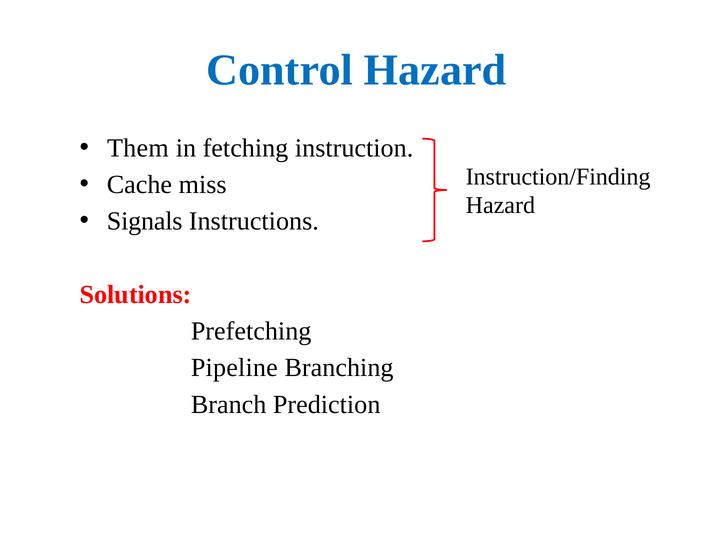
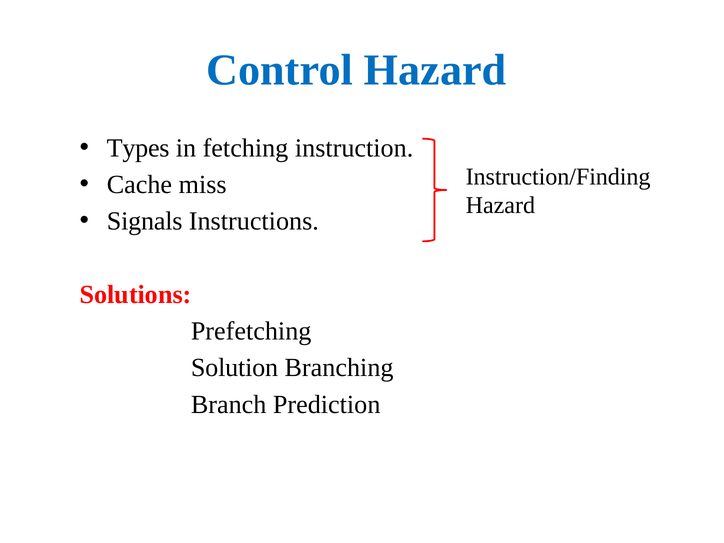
Them: Them -> Types (138, 148)
Pipeline: Pipeline -> Solution (235, 368)
